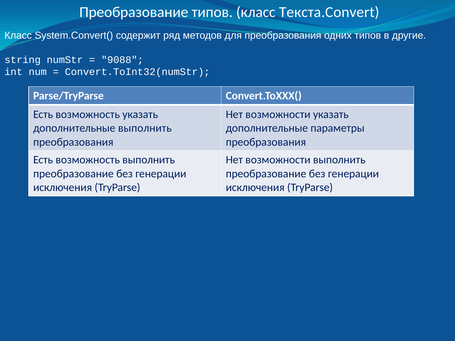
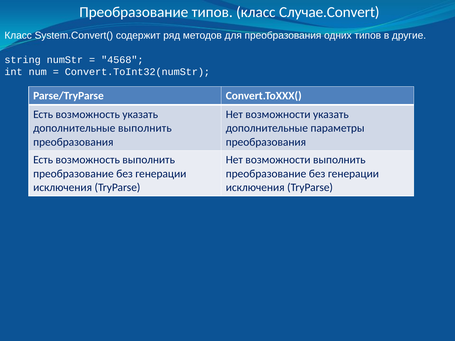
Текста.Convert: Текста.Convert -> Случае.Convert (329, 12)
9088: 9088 -> 4568 (122, 60)
